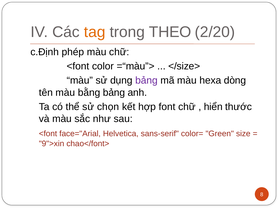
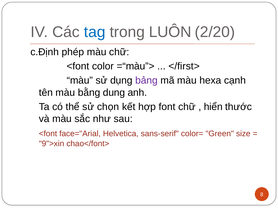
tag colour: orange -> blue (95, 32)
THEO: THEO -> LUÔN (170, 32)
</size>: </size> -> </first> (184, 66)
dòng: dòng -> cạnh (235, 81)
bằng bảng: bảng -> dung (114, 93)
